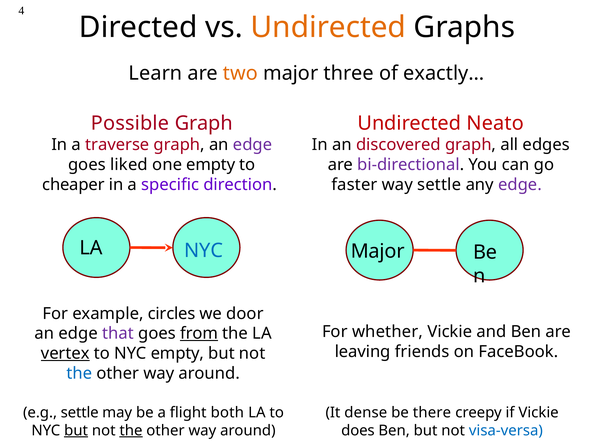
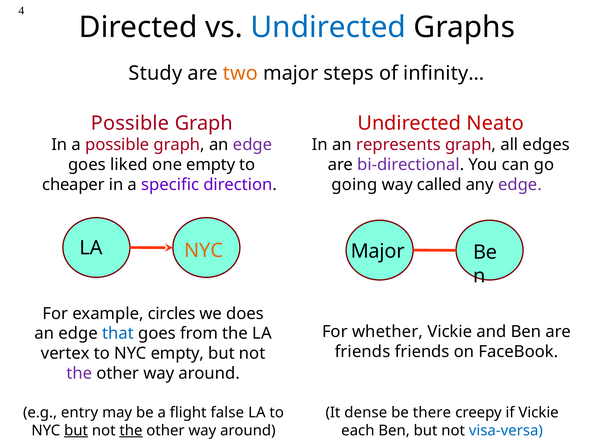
Undirected colour: orange -> blue (328, 27)
Learn: Learn -> Study (155, 73)
three: three -> steps (349, 73)
exactly…: exactly… -> infinity… (444, 73)
a traverse: traverse -> possible (117, 145)
discovered: discovered -> represents (398, 145)
faster: faster -> going (354, 185)
way settle: settle -> called (439, 185)
NYC colour: blue -> orange (204, 251)
door: door -> does (245, 314)
that colour: purple -> blue (118, 334)
from underline: present -> none (199, 334)
leaving: leaving -> friends (363, 352)
vertex underline: present -> none (65, 354)
the colour: blue -> purple (79, 374)
e.g settle: settle -> entry (80, 413)
both: both -> false (227, 413)
does: does -> each (358, 431)
